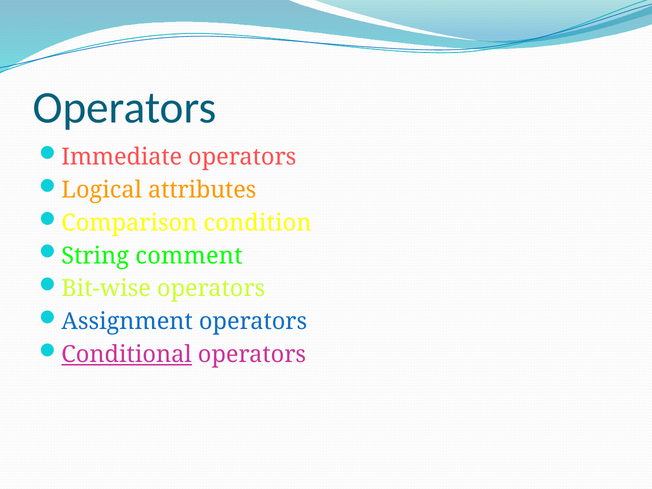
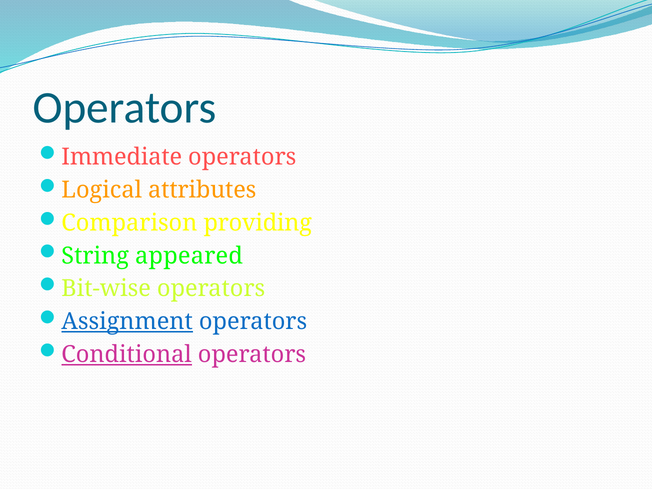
condition: condition -> providing (258, 223)
comment: comment -> appeared (189, 256)
Assignment underline: none -> present (127, 322)
